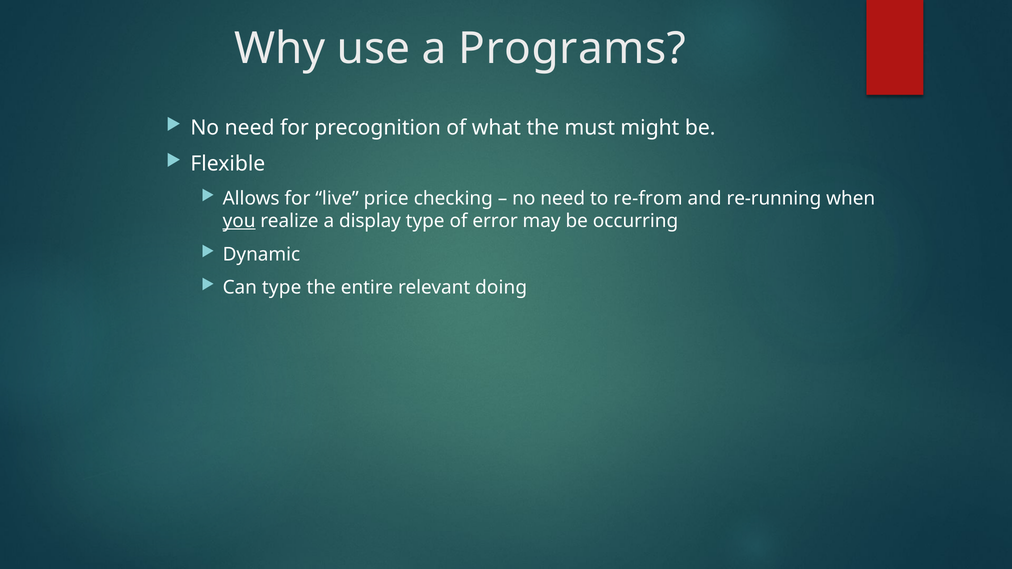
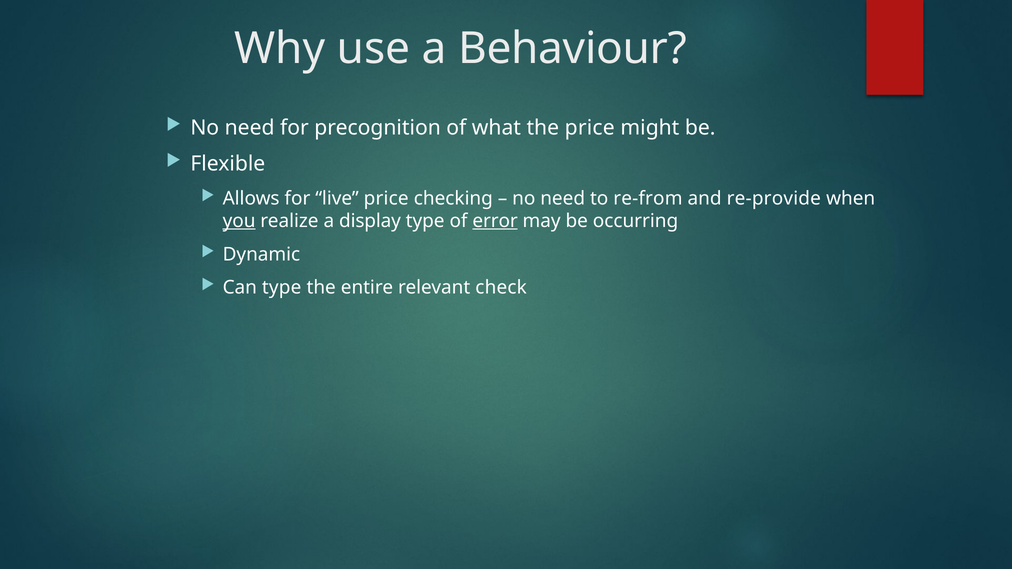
Programs: Programs -> Behaviour (573, 49)
the must: must -> price (590, 128)
re-running: re-running -> re-provide (774, 198)
error underline: none -> present (495, 221)
doing: doing -> check (501, 288)
